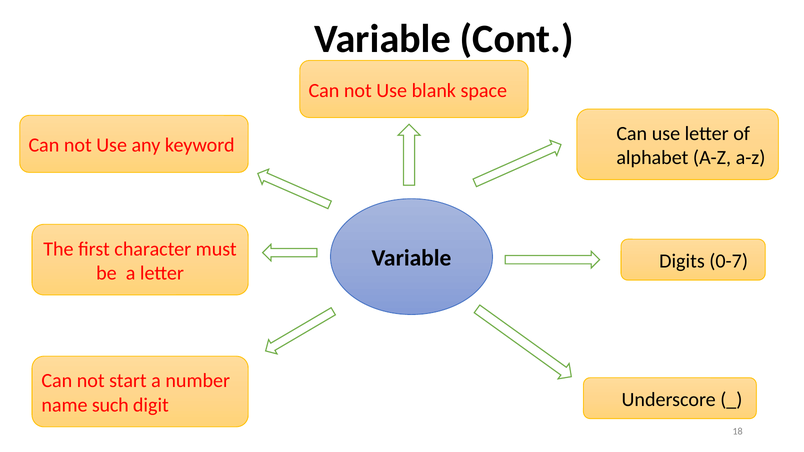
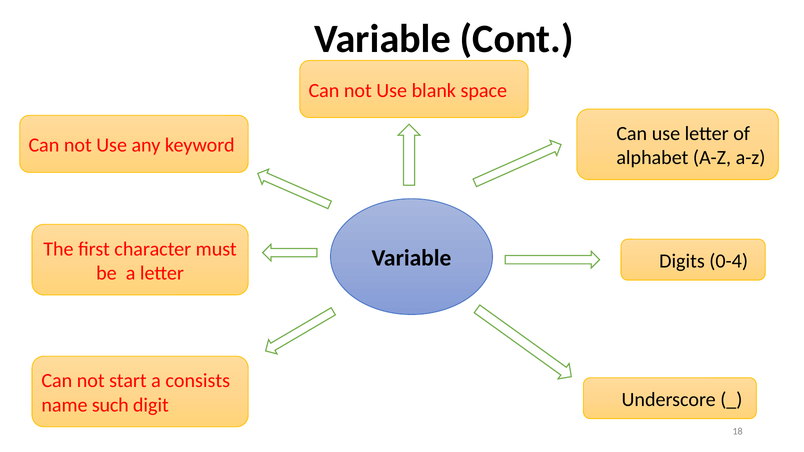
0-7: 0-7 -> 0-4 (729, 261)
number: number -> consists (198, 381)
